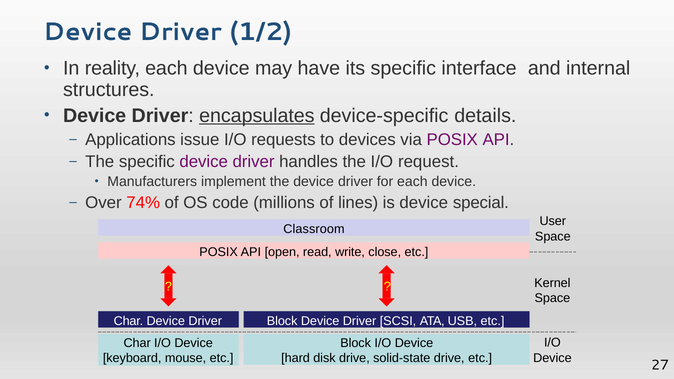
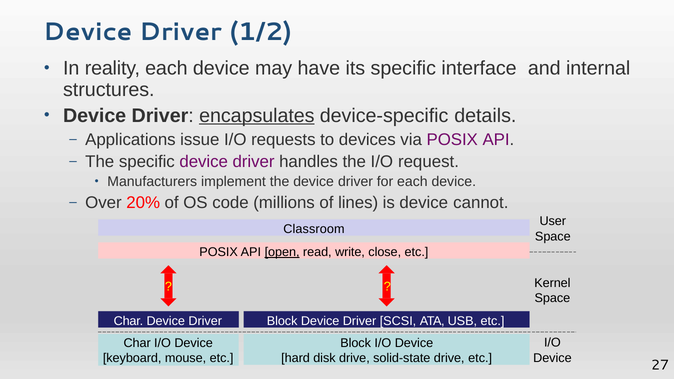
74%: 74% -> 20% (143, 203)
special: special -> cannot (481, 203)
open underline: none -> present (282, 252)
